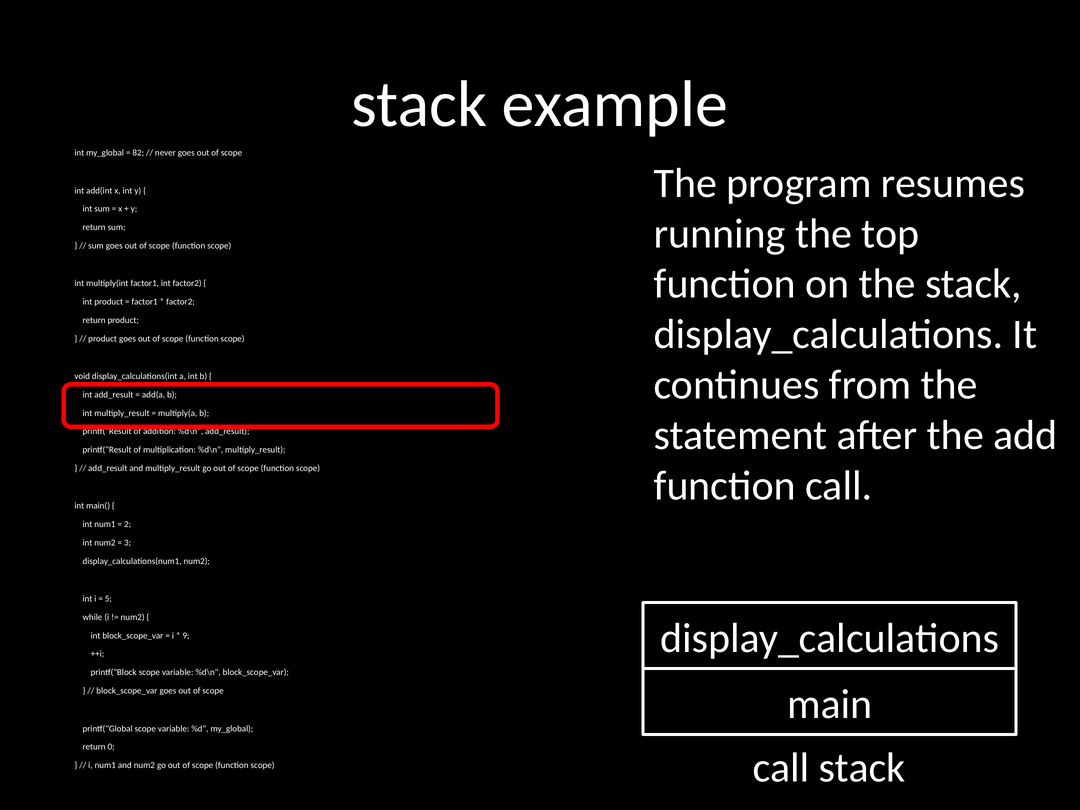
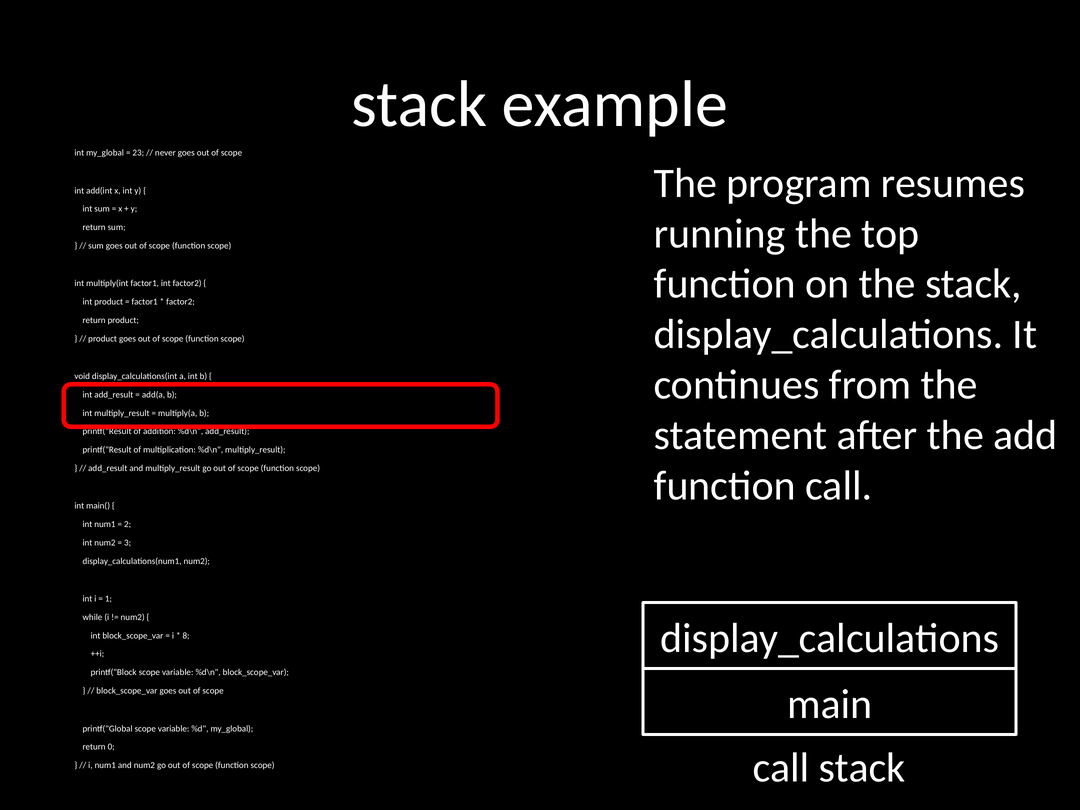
82: 82 -> 23 (138, 153)
5: 5 -> 1 (108, 599)
9: 9 -> 8 (186, 636)
